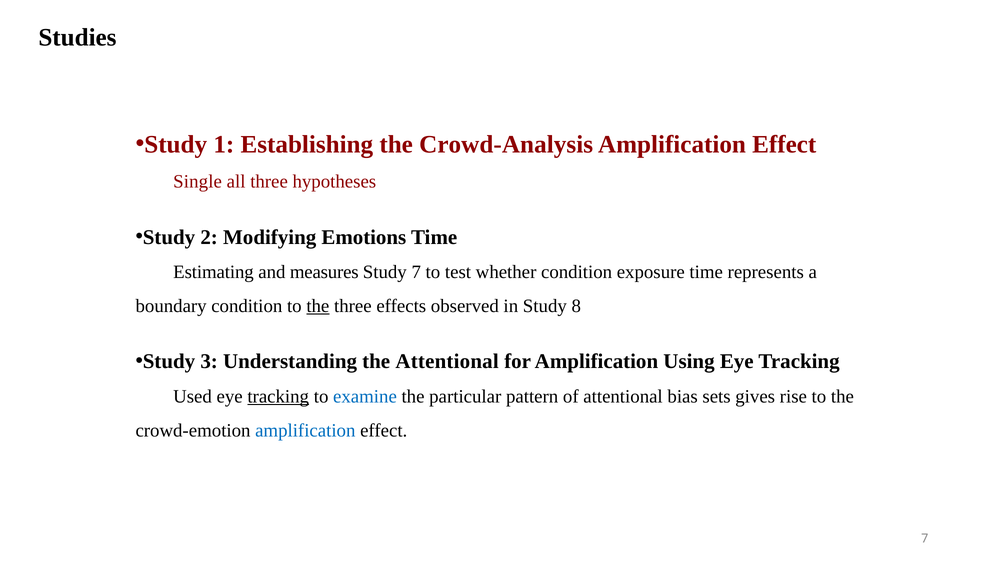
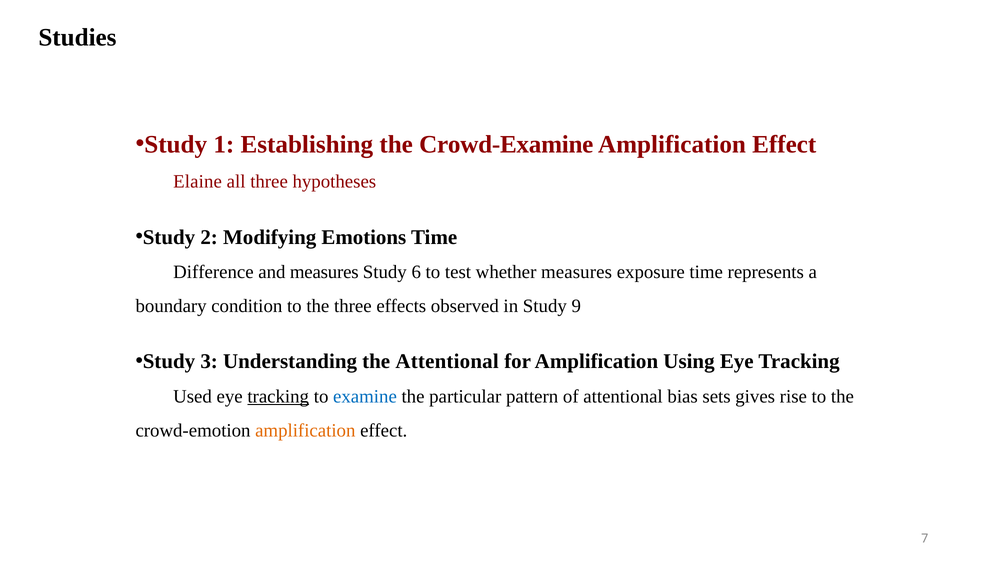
Crowd-Analysis: Crowd-Analysis -> Crowd-Examine (506, 145)
Single: Single -> Elaine (198, 182)
Estimating: Estimating -> Difference (213, 272)
Study 7: 7 -> 6 (416, 272)
whether condition: condition -> measures (577, 272)
the underline: present -> none (318, 306)
8: 8 -> 9 (576, 306)
amplification colour: blue -> orange (305, 431)
